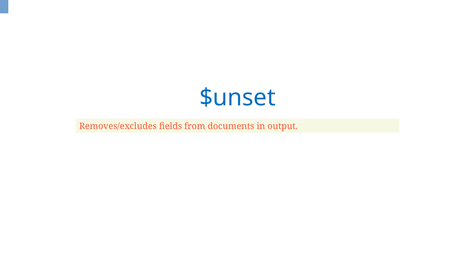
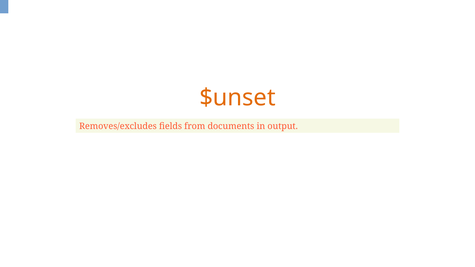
$unset colour: blue -> orange (237, 98)
